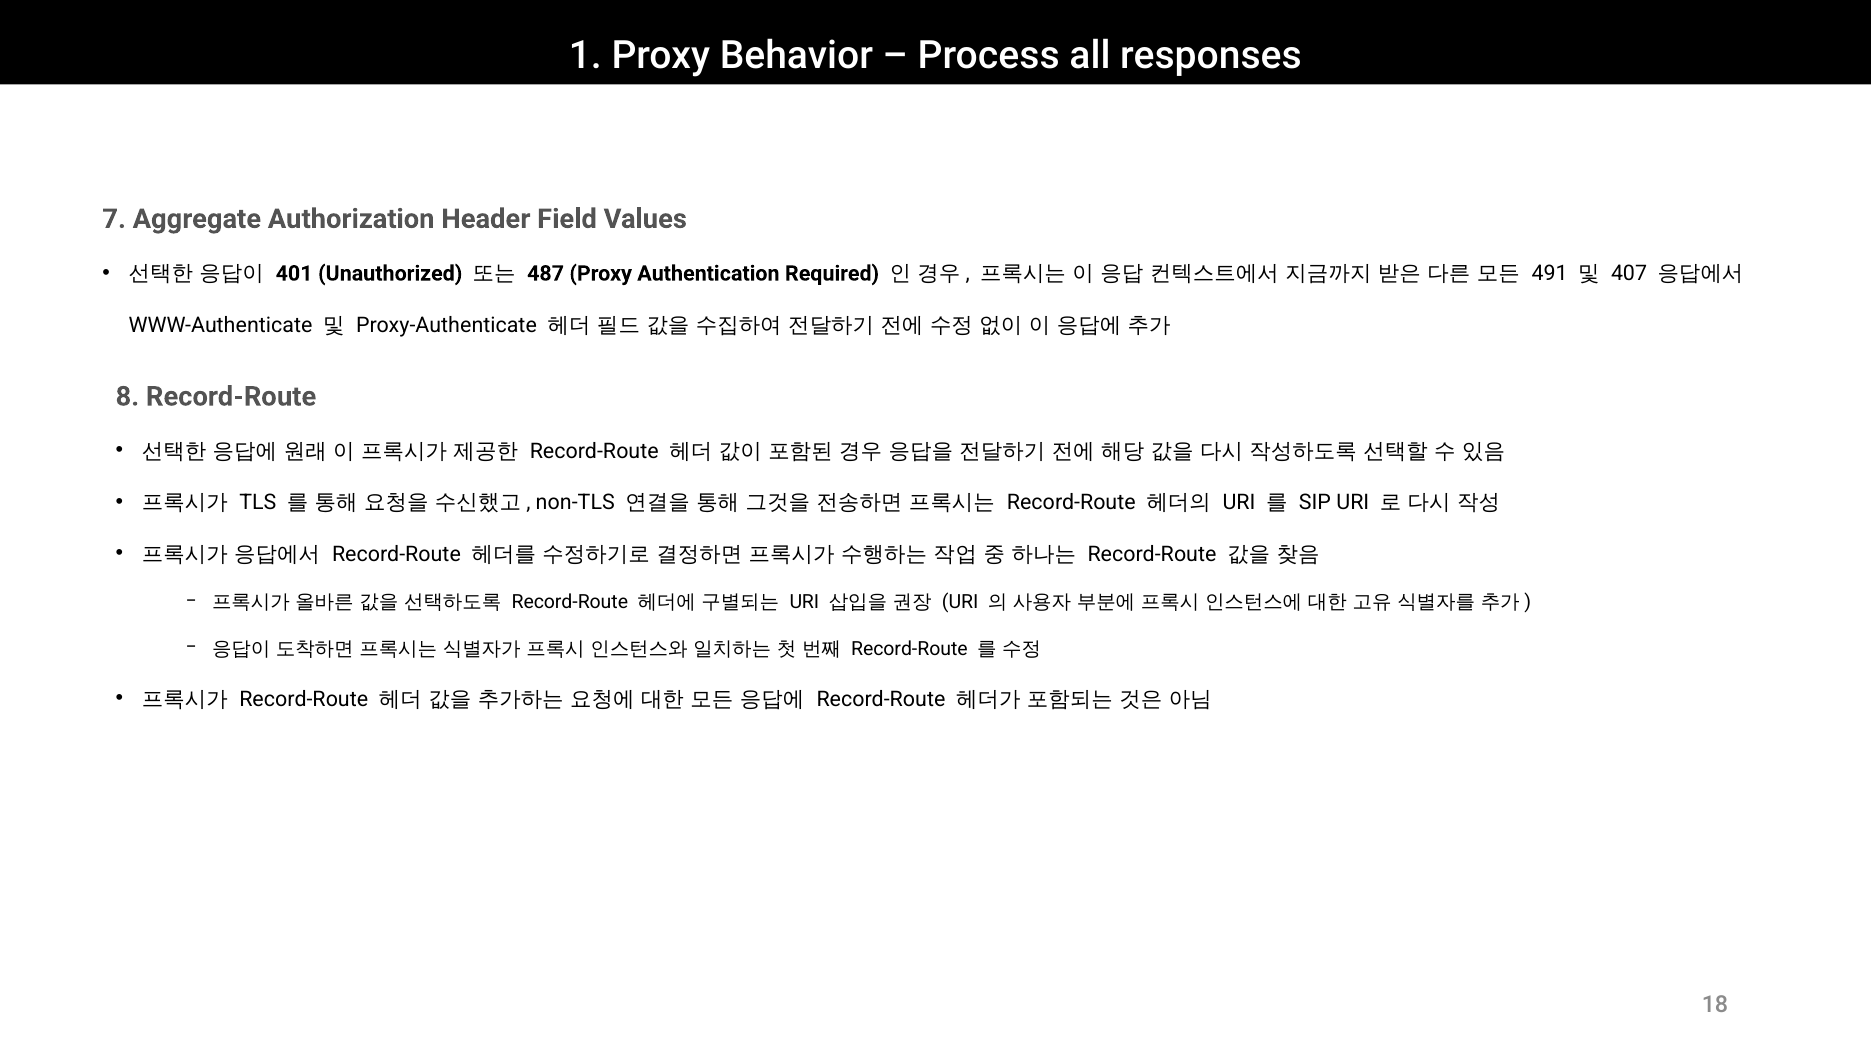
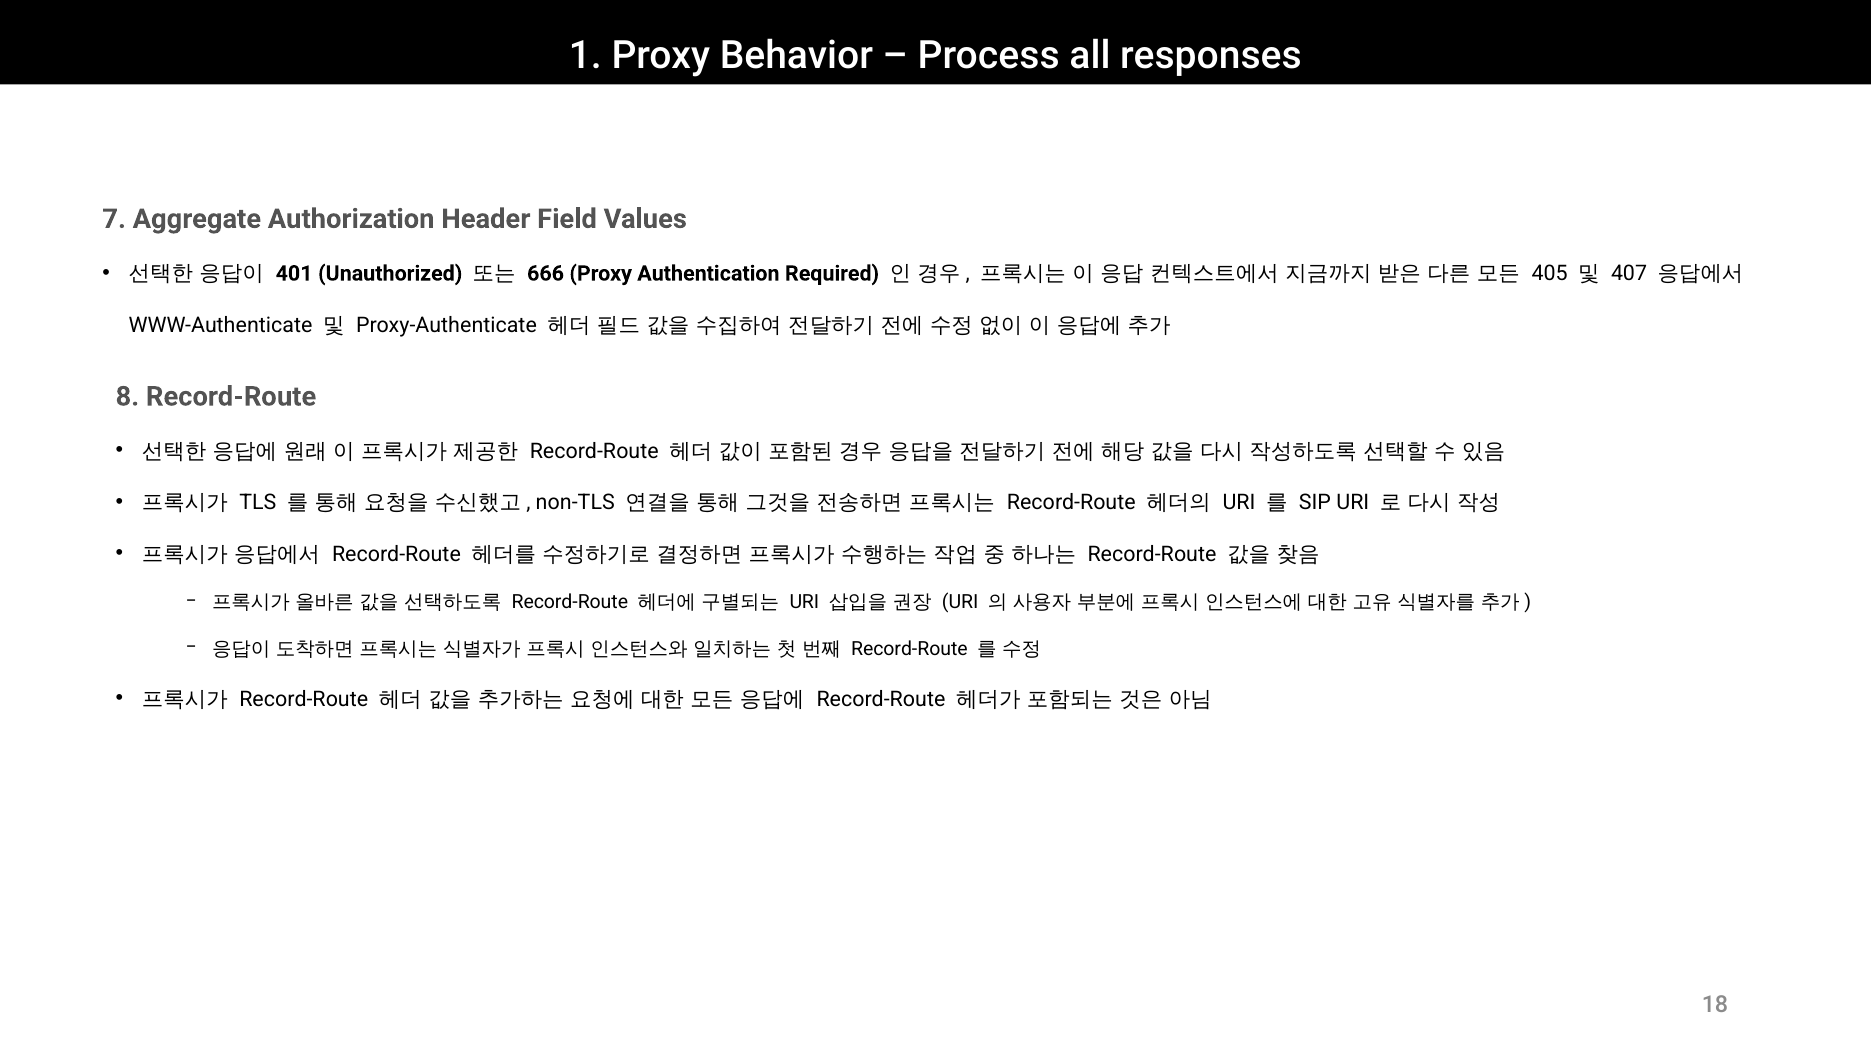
487: 487 -> 666 (546, 274)
491: 491 -> 405 (1550, 274)
